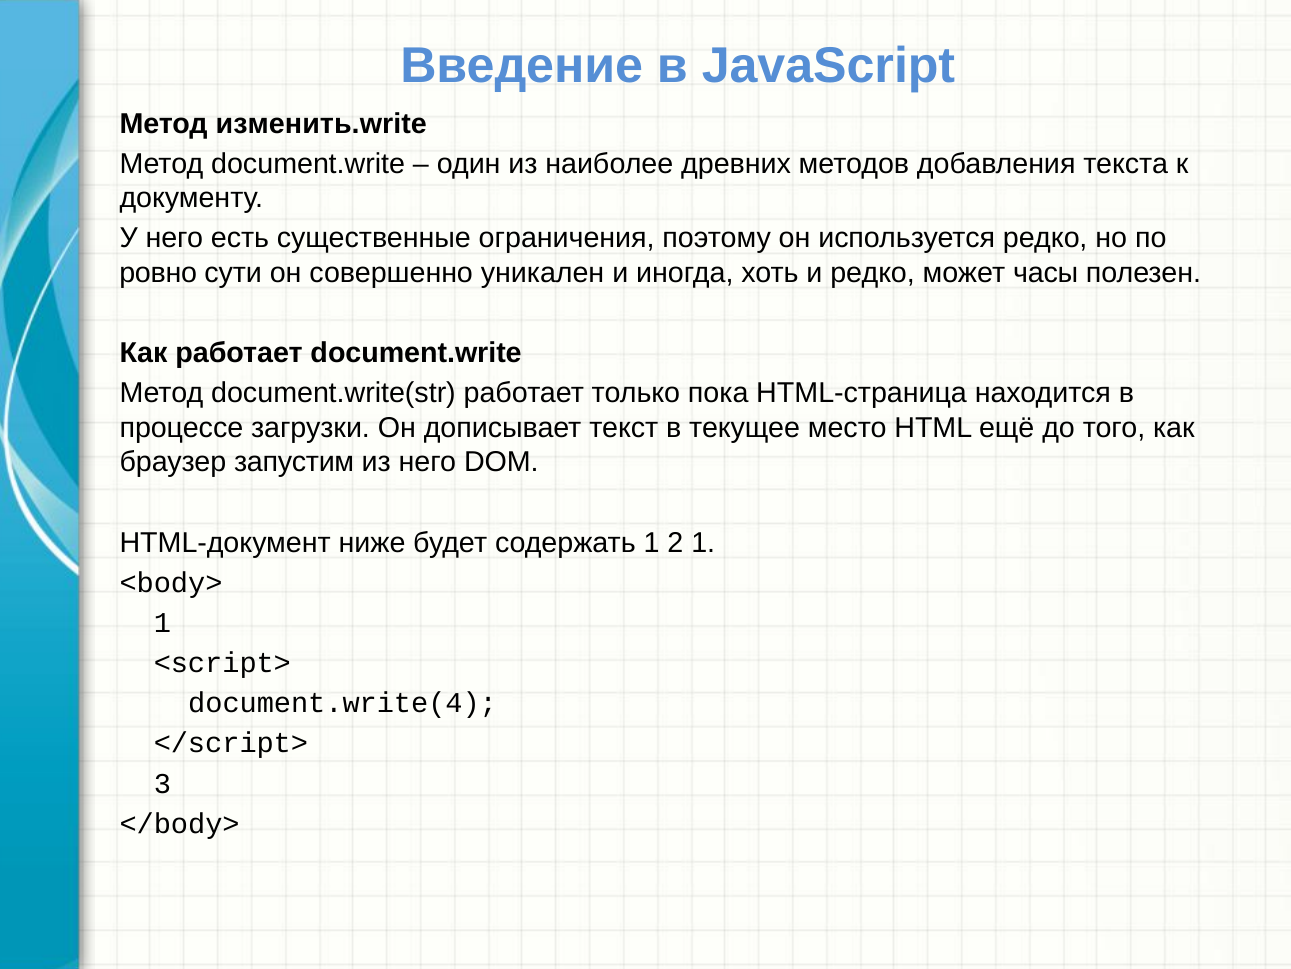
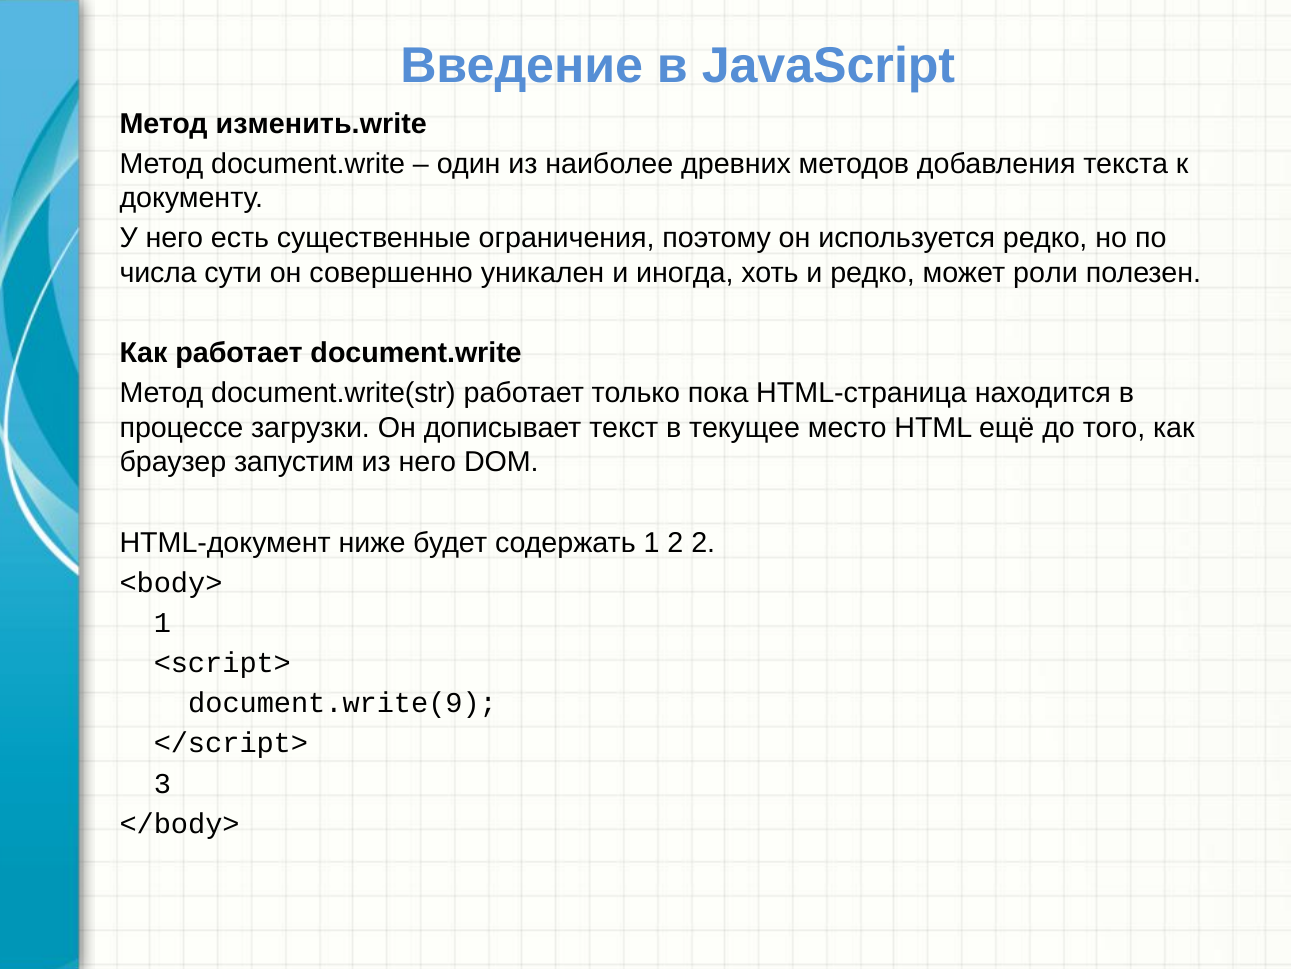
ровно: ровно -> числа (158, 273)
часы: часы -> роли (1046, 273)
2 1: 1 -> 2 (703, 542)
document.write(4: document.write(4 -> document.write(9 (343, 703)
